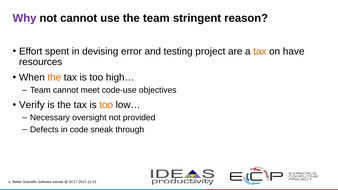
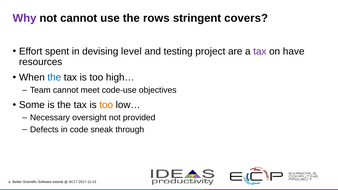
the team: team -> rows (156, 18)
reason: reason -> covers (246, 18)
error: error -> level (131, 51)
tax colour: orange -> purple (260, 51)
the colour: orange -> blue (54, 77)
Verify: Verify -> Some (32, 105)
